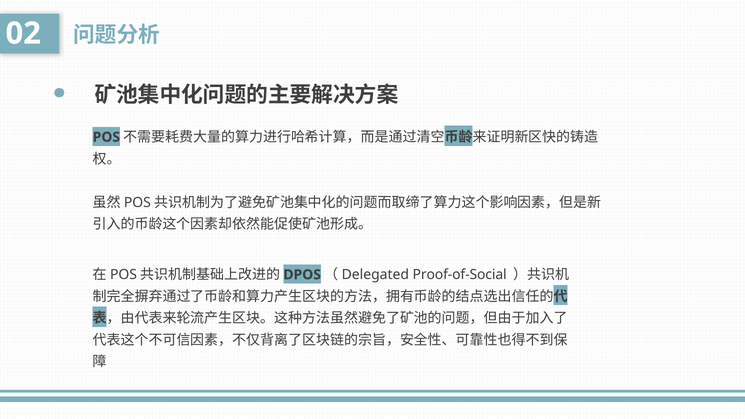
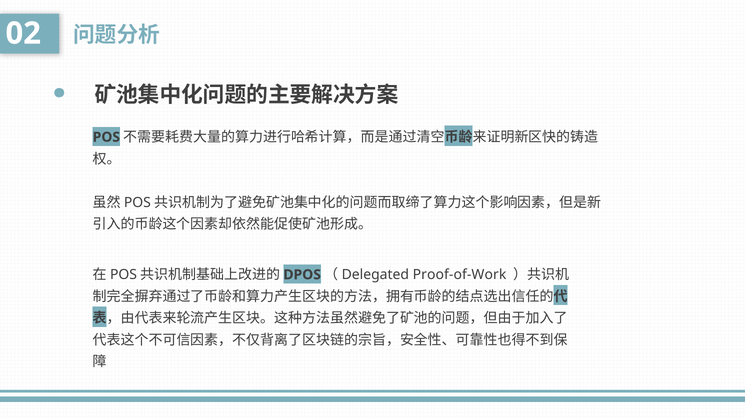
Proof-of-Social: Proof-of-Social -> Proof-of-Work (460, 275)
